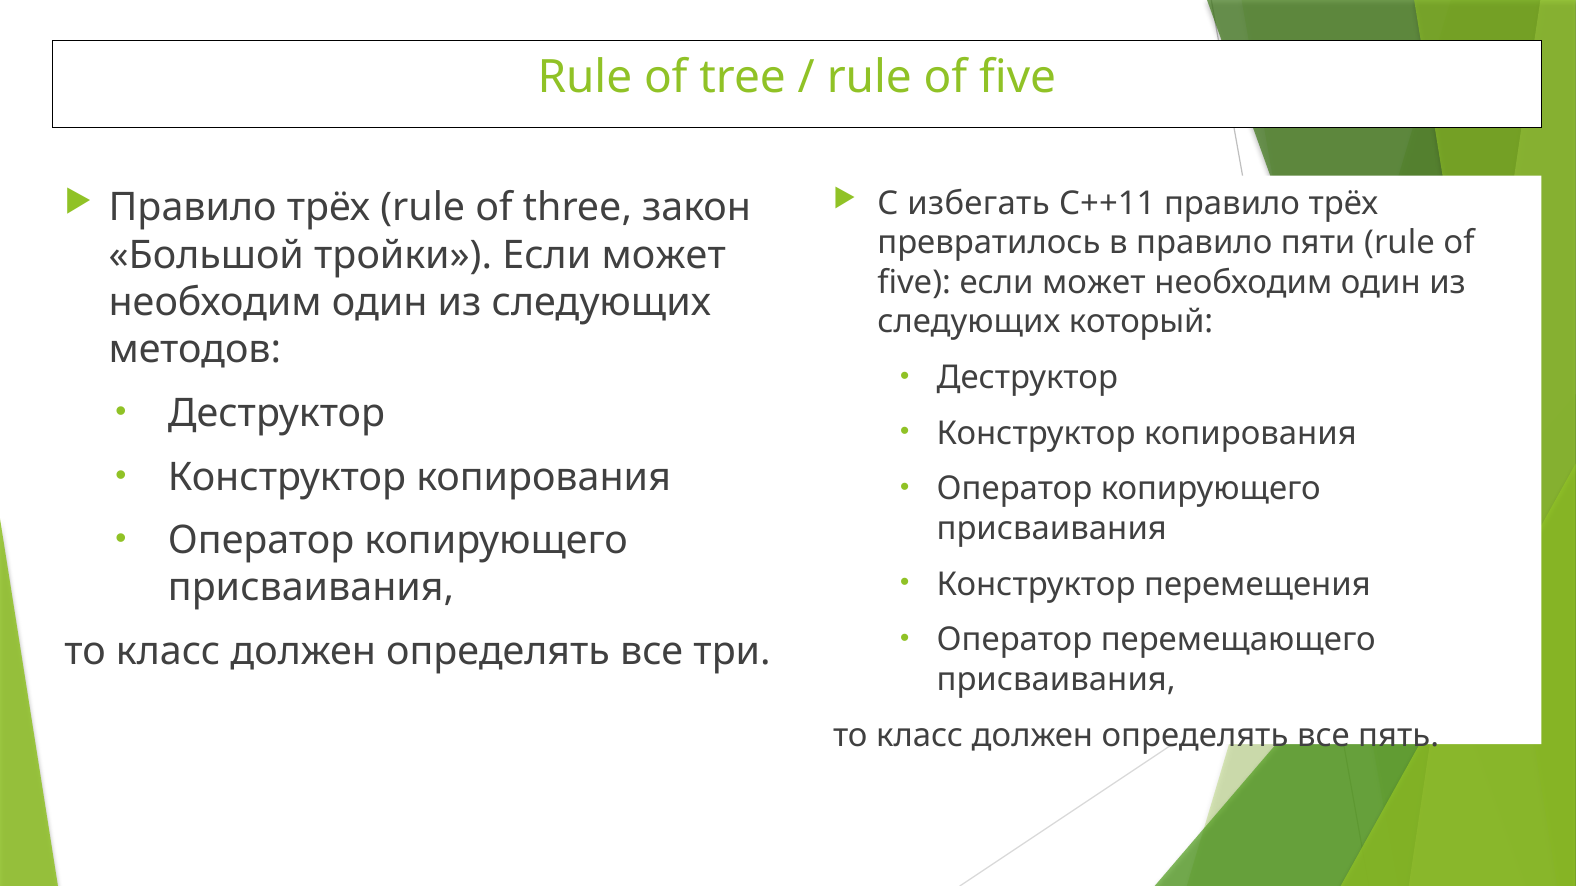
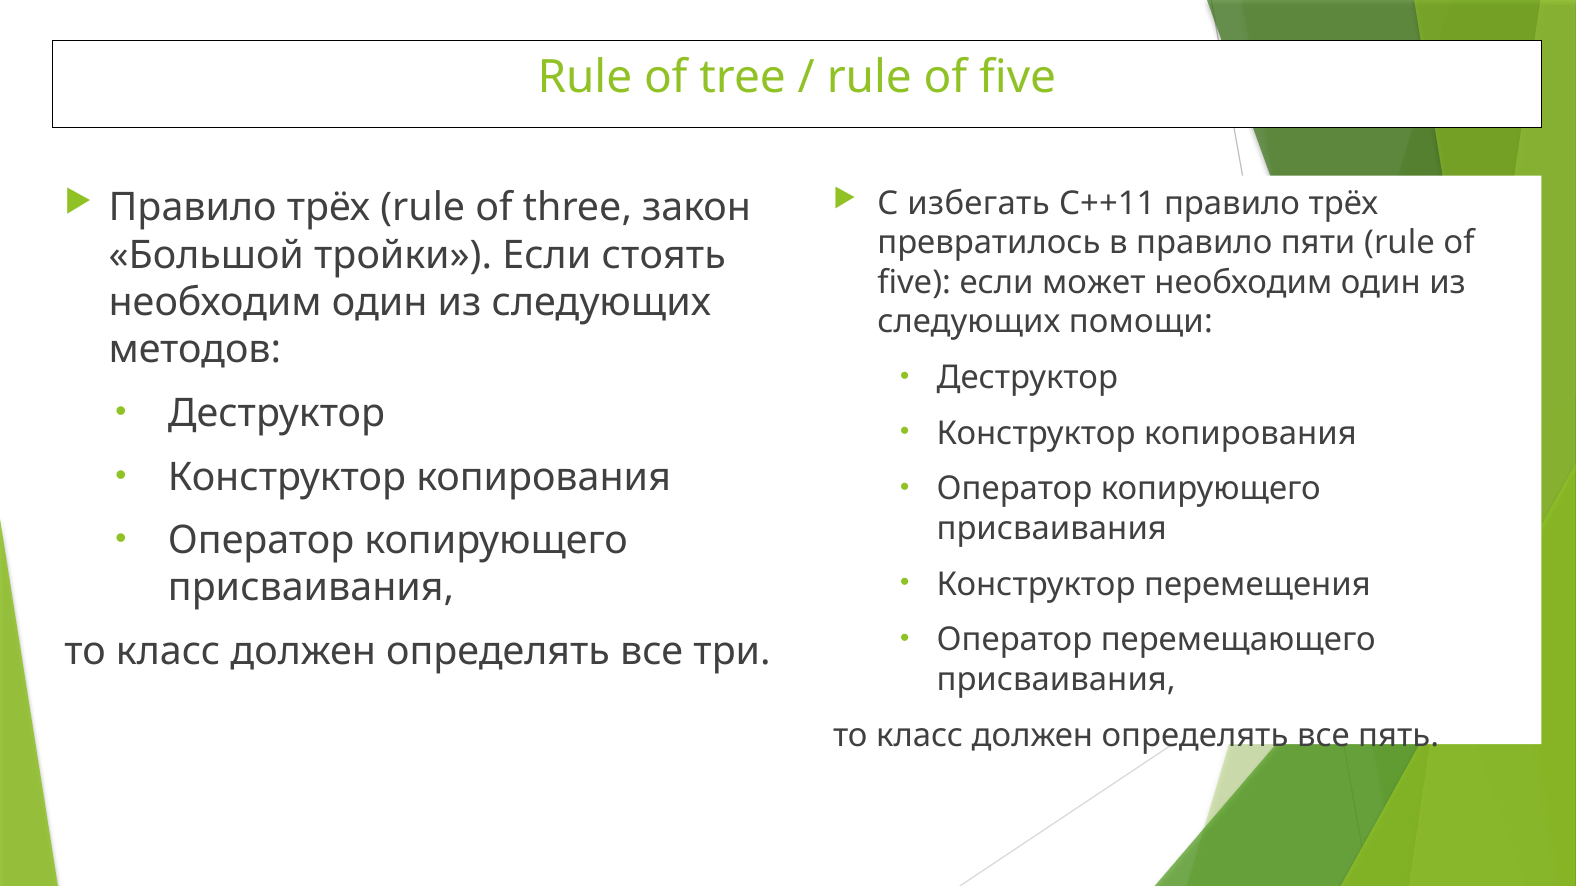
Eсли может: может -> стоять (664, 255)
который: который -> помощи (1141, 322)
